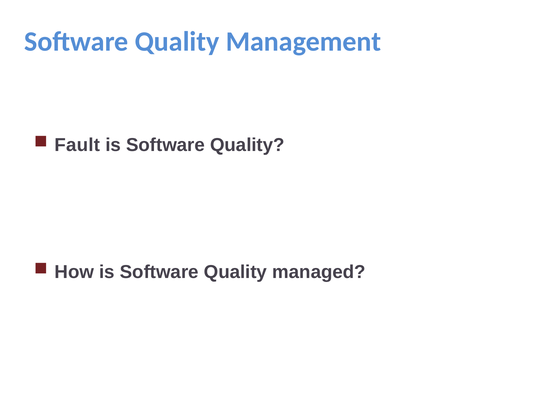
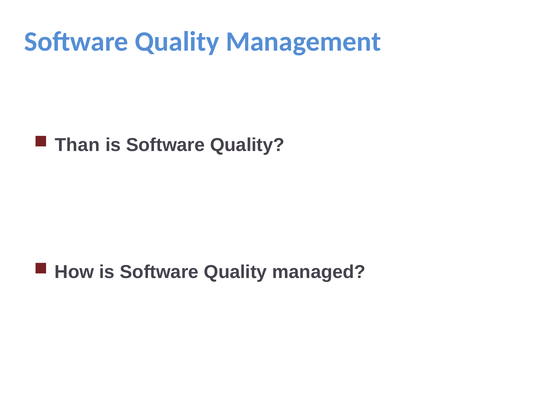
Fault: Fault -> Than (77, 145)
